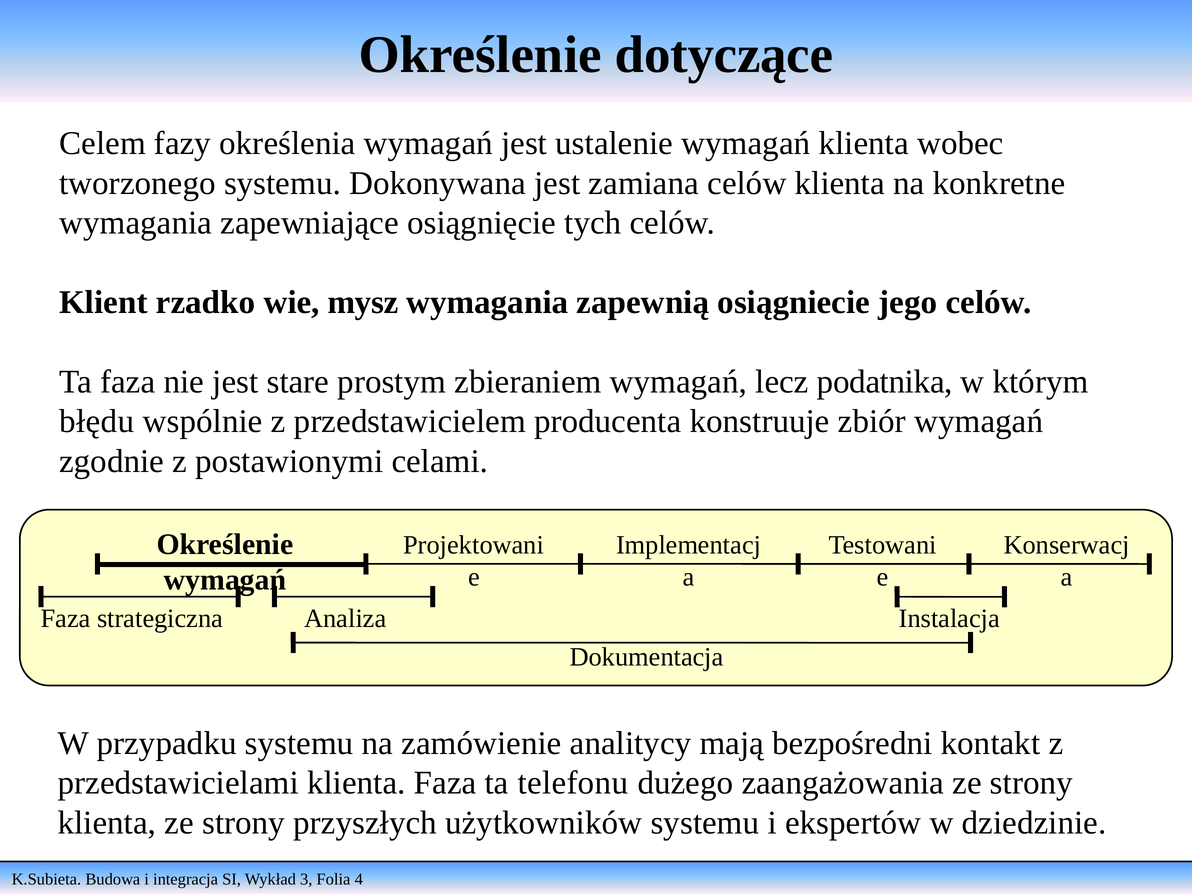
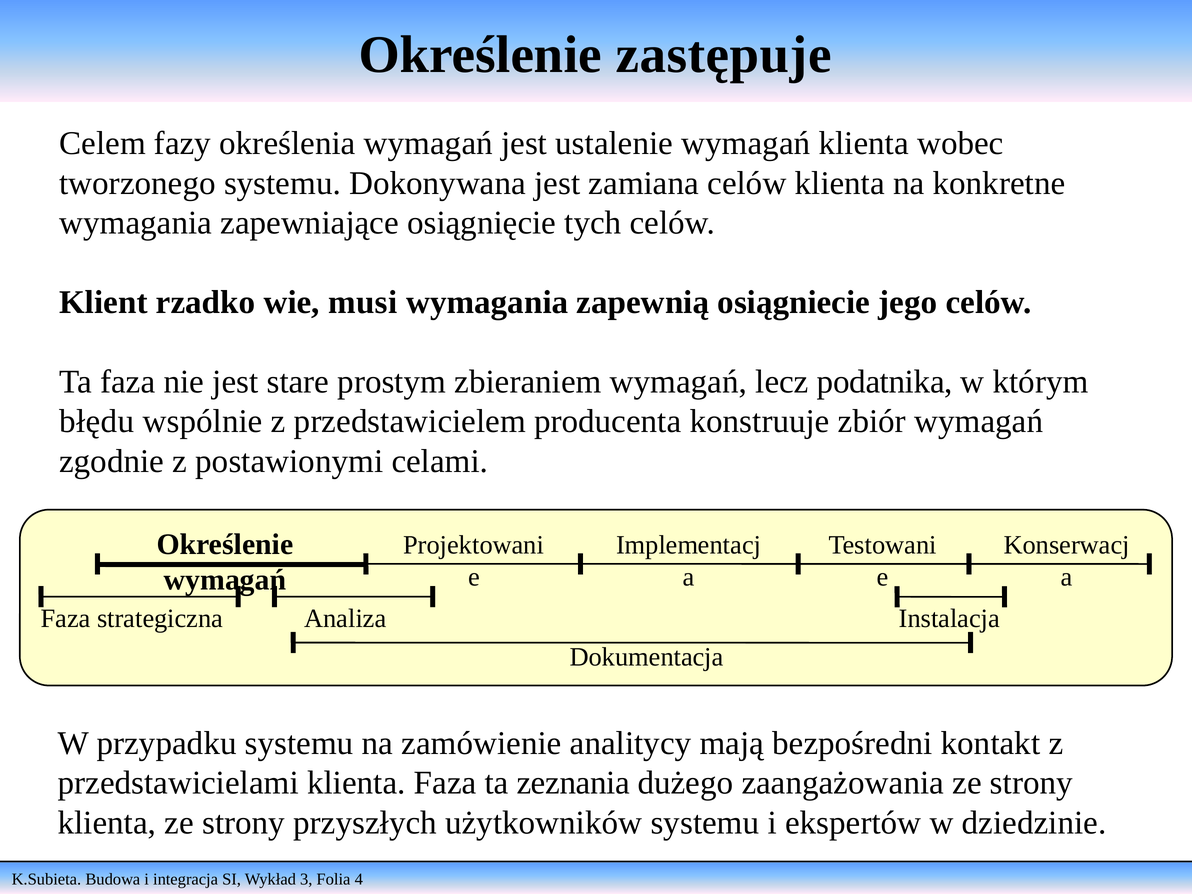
dotyczące: dotyczące -> zastępuje (724, 55)
mysz: mysz -> musi (363, 302)
telefonu: telefonu -> zeznania (573, 783)
